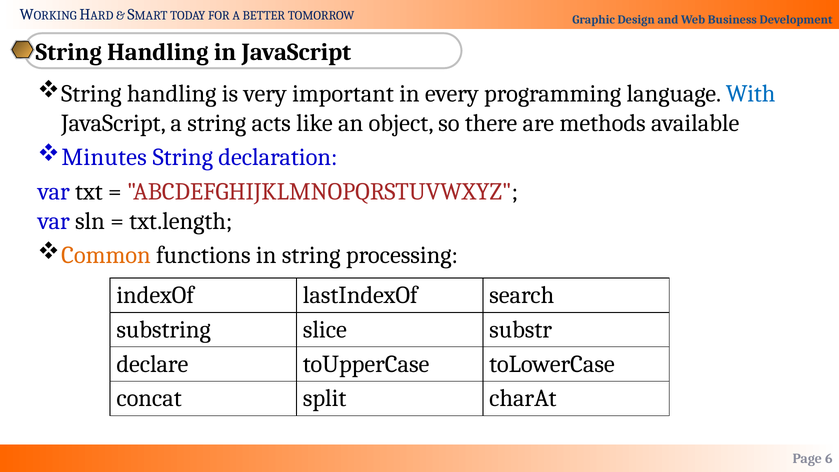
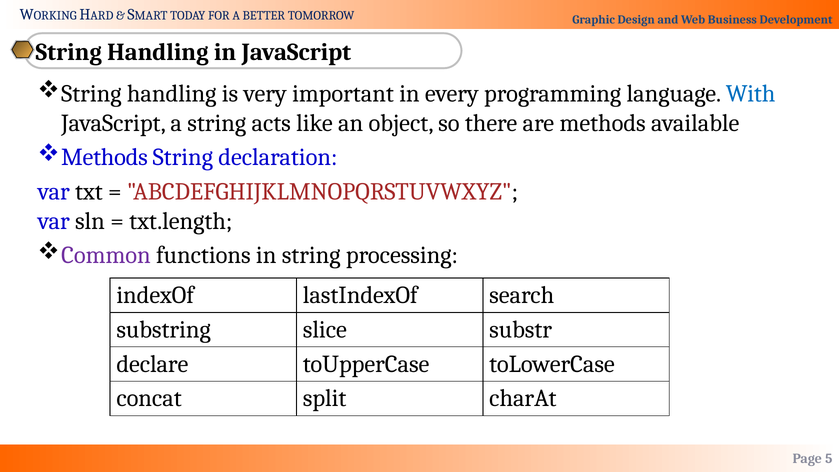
Minutes: Minutes -> Methods (104, 157)
Common colour: orange -> purple (106, 255)
6: 6 -> 5 (829, 459)
